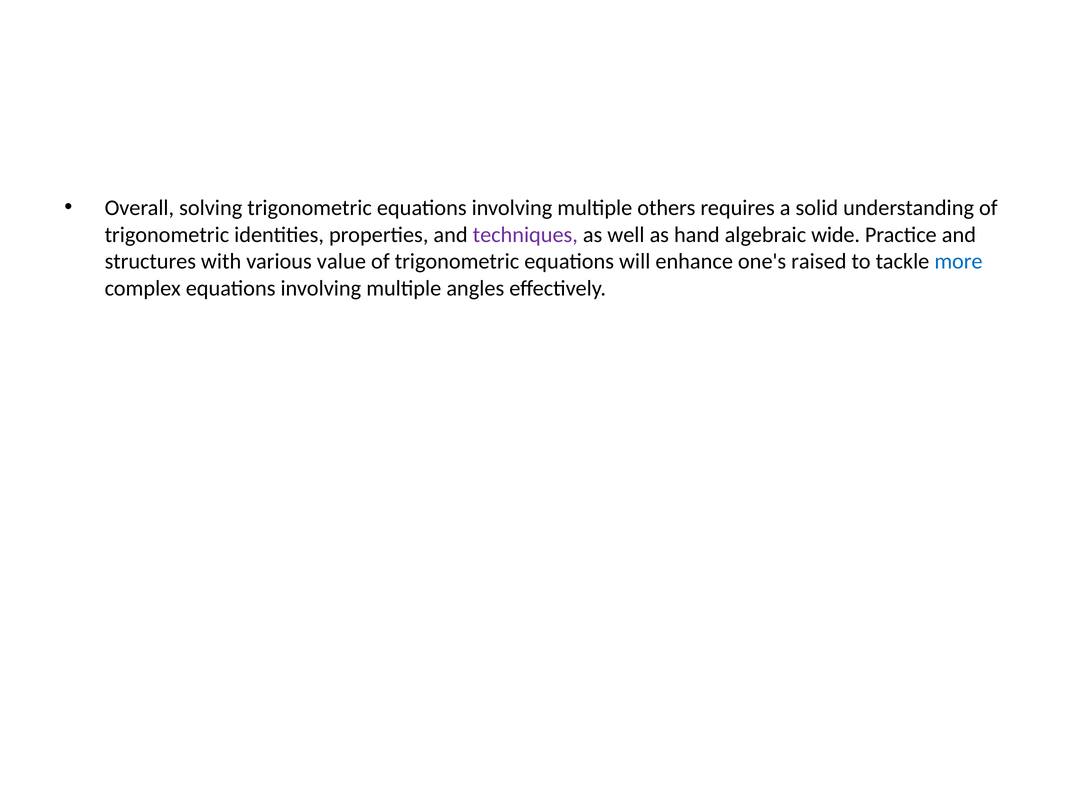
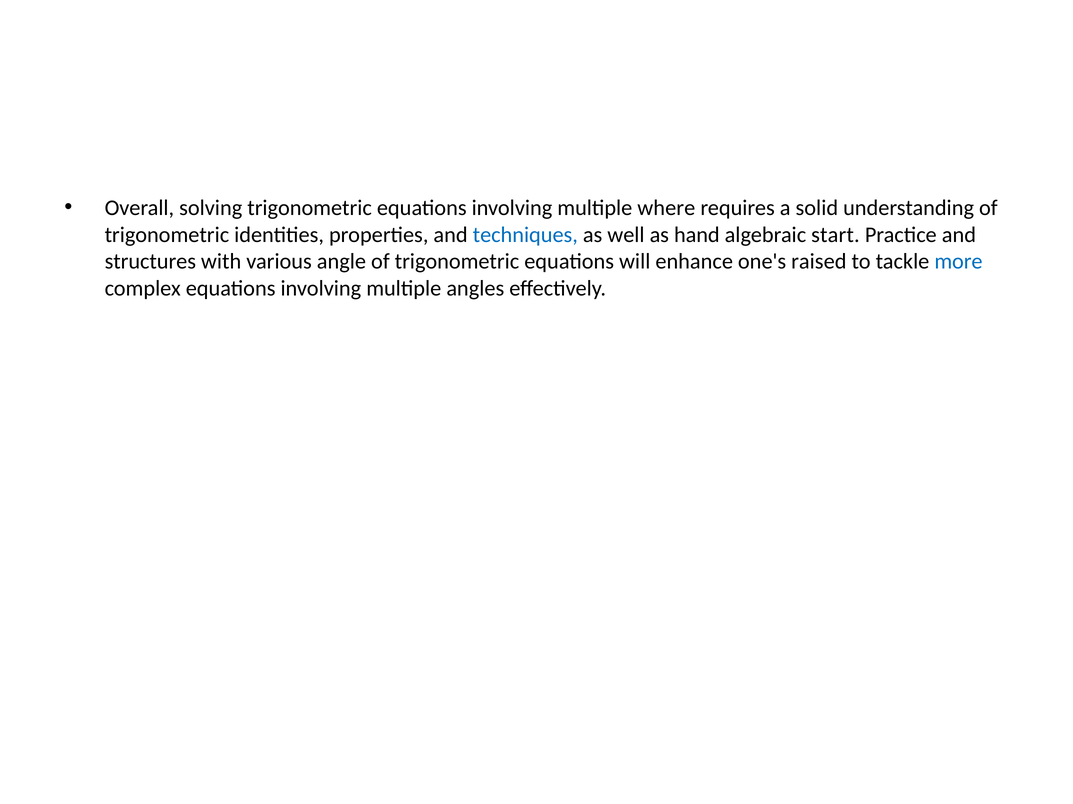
others: others -> where (666, 208)
techniques colour: purple -> blue (525, 235)
wide: wide -> start (835, 235)
value: value -> angle (341, 262)
